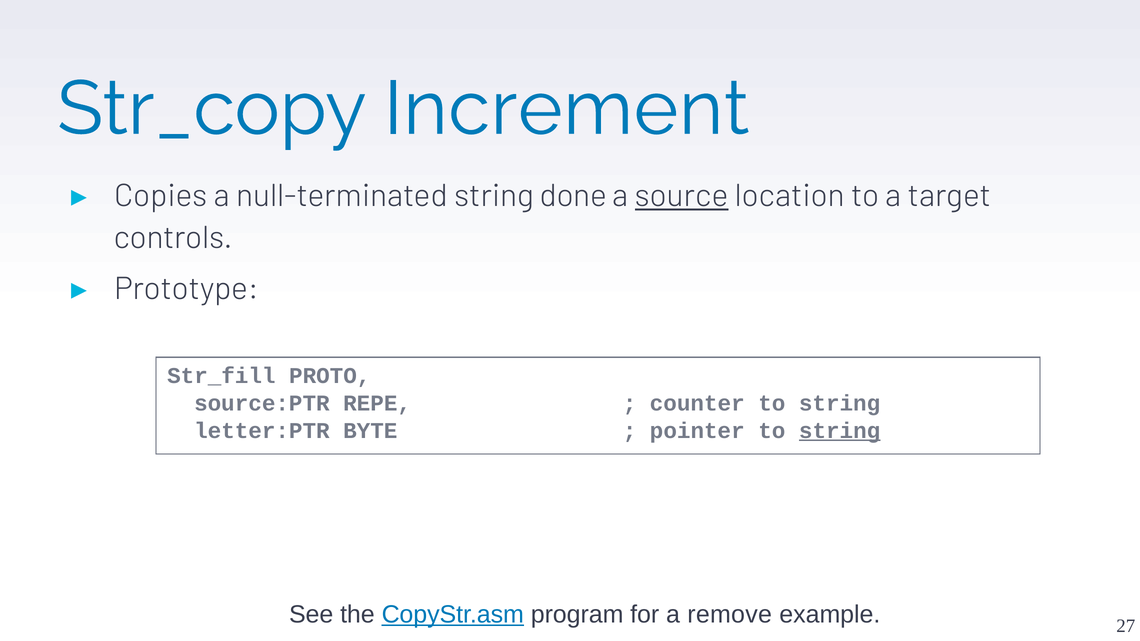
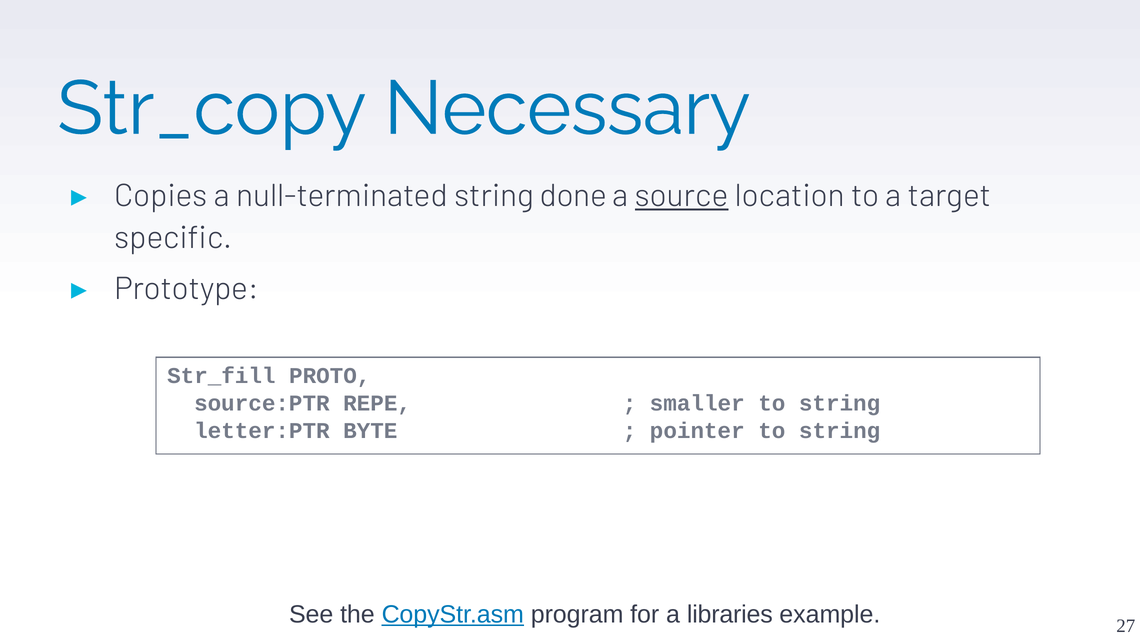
Increment: Increment -> Necessary (567, 109)
controls: controls -> specific (173, 238)
counter: counter -> smaller (697, 403)
string underline: present -> none (840, 431)
remove: remove -> libraries (730, 615)
